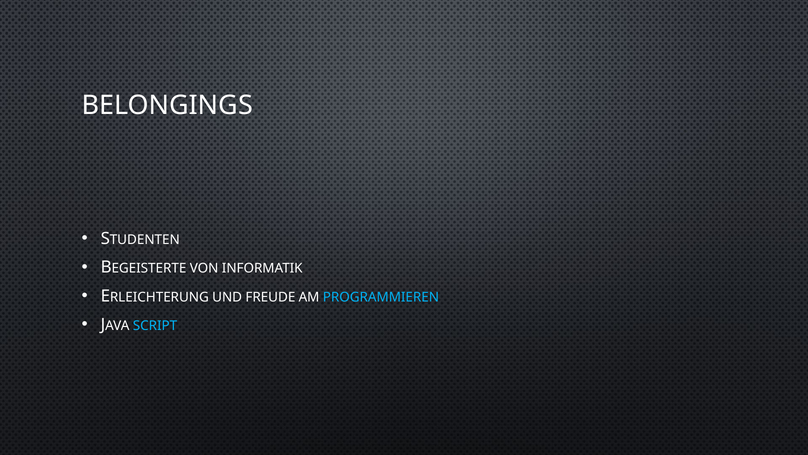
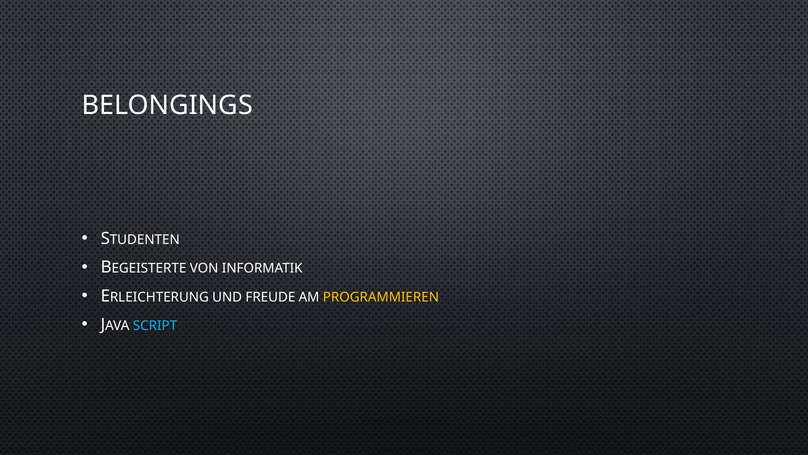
PROGRAMMIEREN colour: light blue -> yellow (381, 297)
